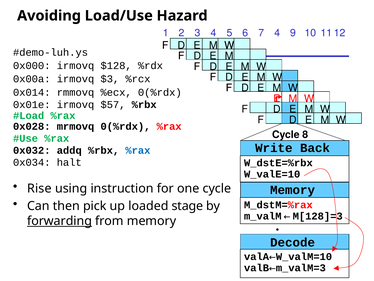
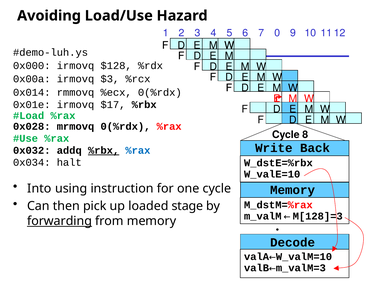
7 4: 4 -> 0 (277, 33)
$57: $57 -> $17 (113, 104)
%rbx underline: none -> present (104, 150)
Rise: Rise -> Into (39, 188)
